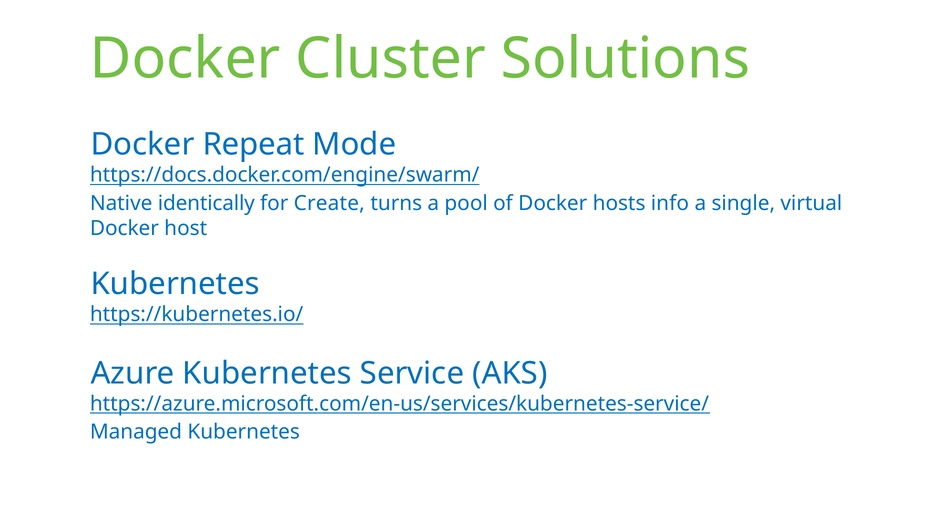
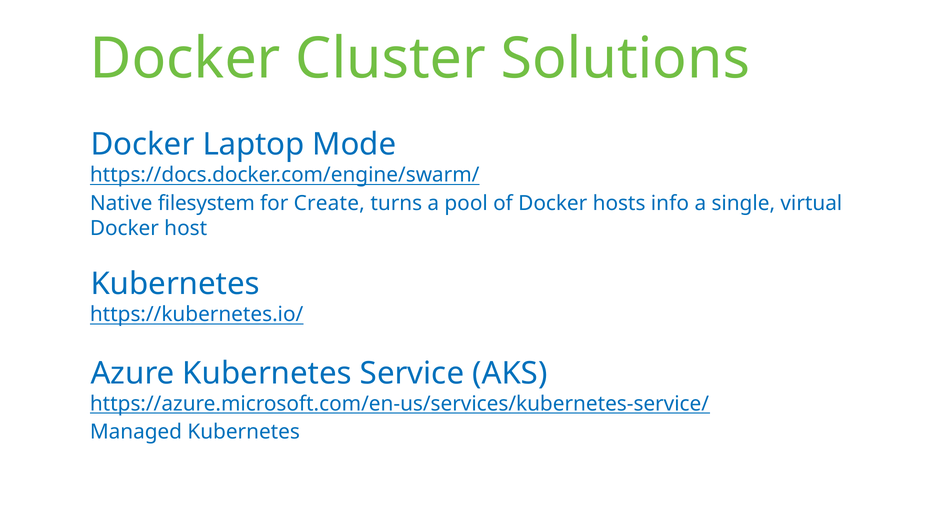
Repeat: Repeat -> Laptop (253, 144)
identically: identically -> filesystem (206, 203)
